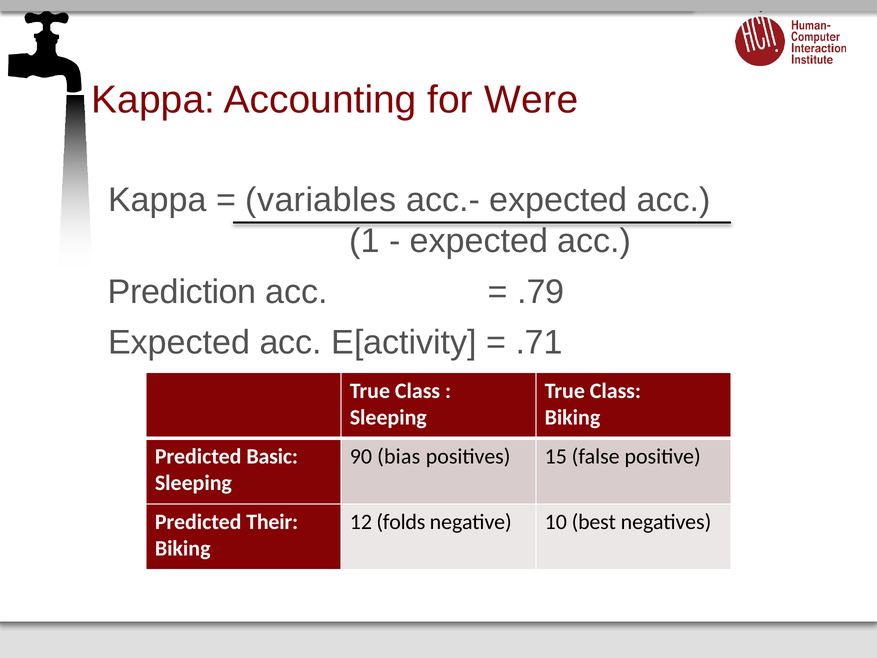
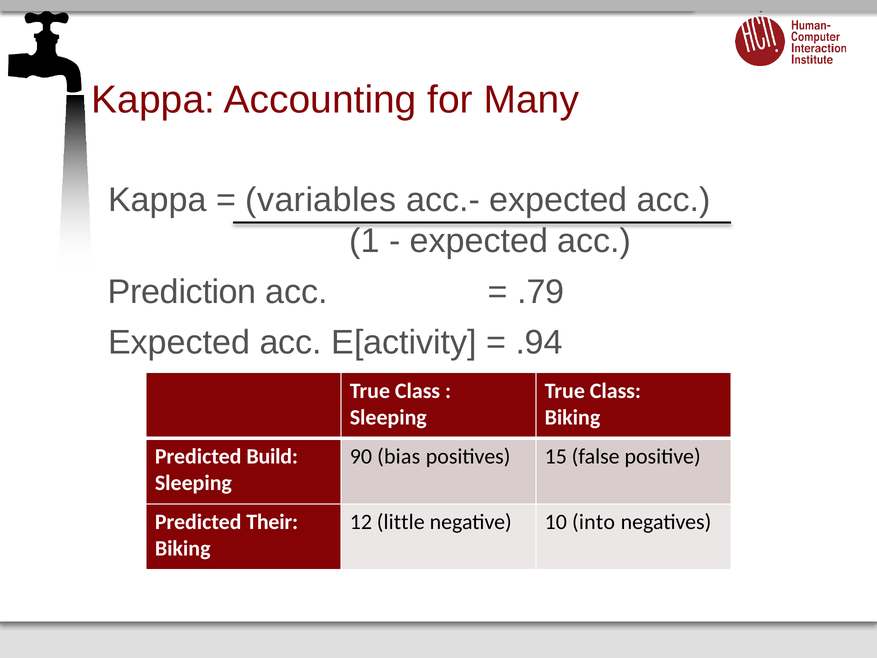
Were: Were -> Many (531, 100)
.71: .71 -> .94 (539, 342)
Basic: Basic -> Build (272, 456)
folds: folds -> little (401, 522)
best: best -> into (594, 522)
